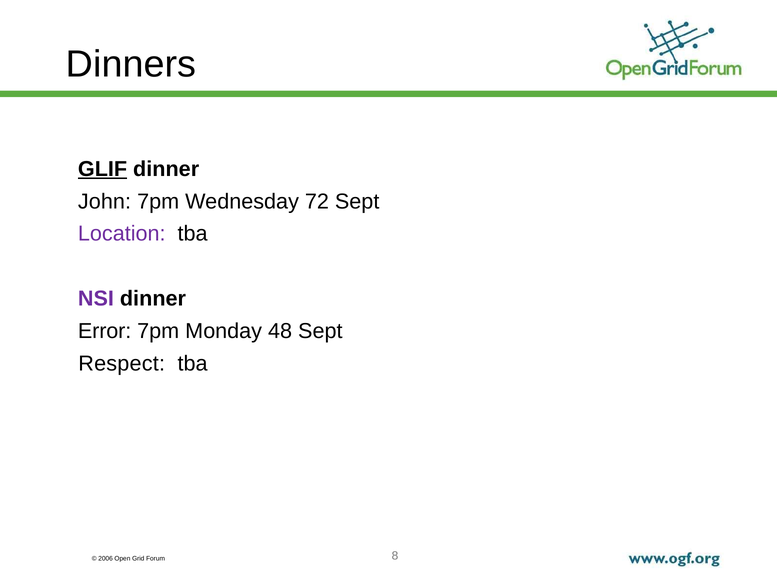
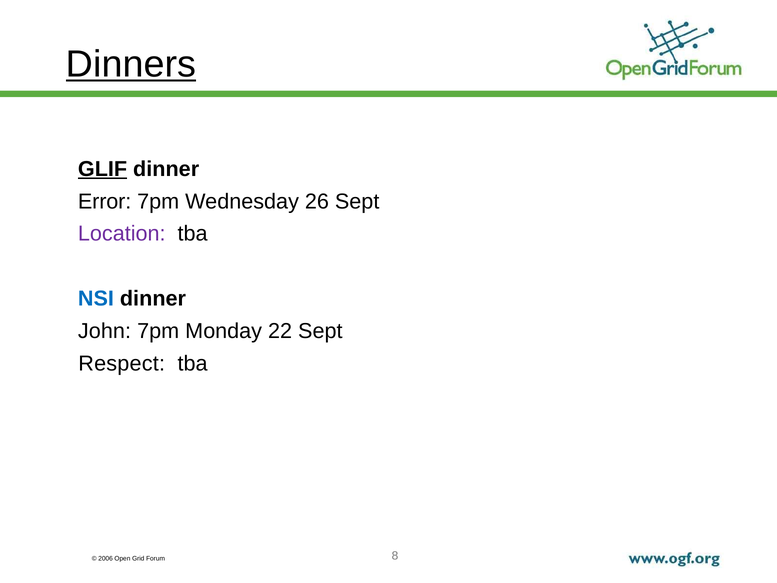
Dinners underline: none -> present (131, 64)
John: John -> Error (105, 201)
72: 72 -> 26 (317, 201)
NSI colour: purple -> blue (96, 299)
Error: Error -> John (105, 331)
48: 48 -> 22 (280, 331)
